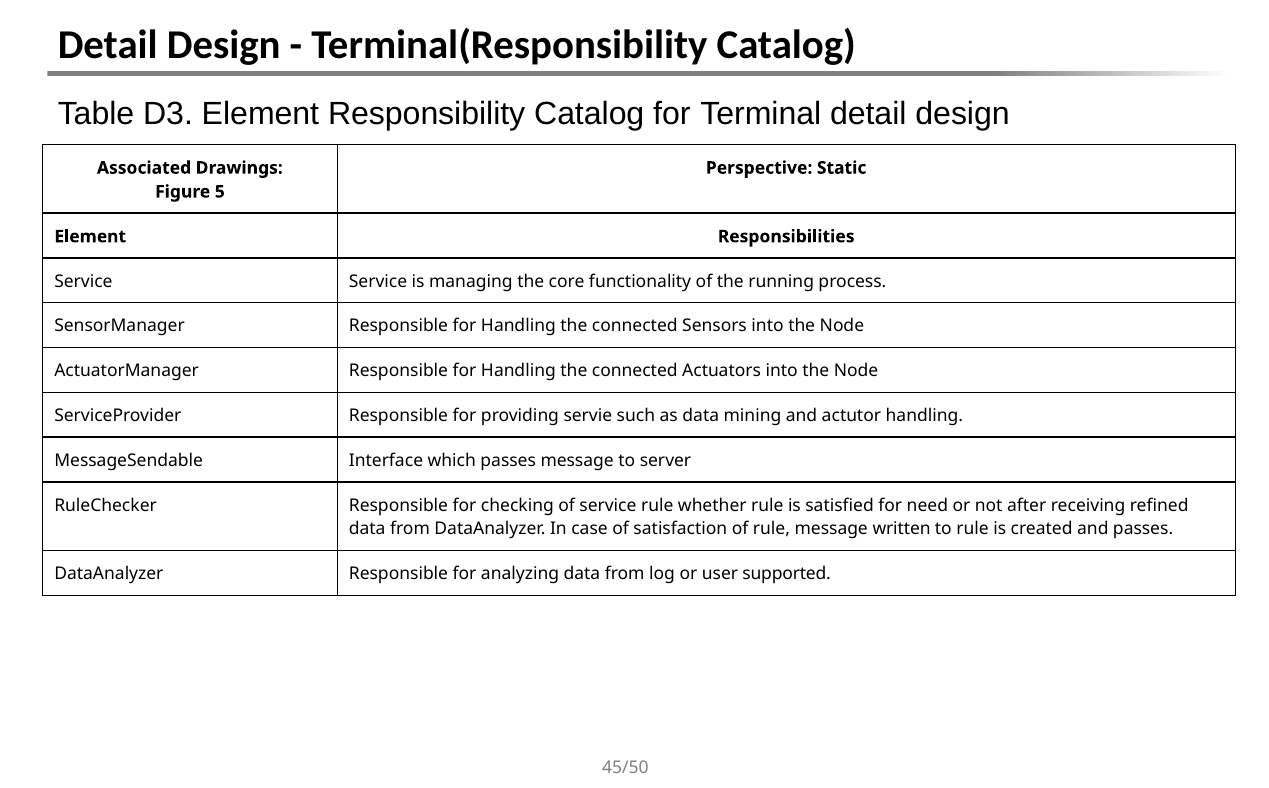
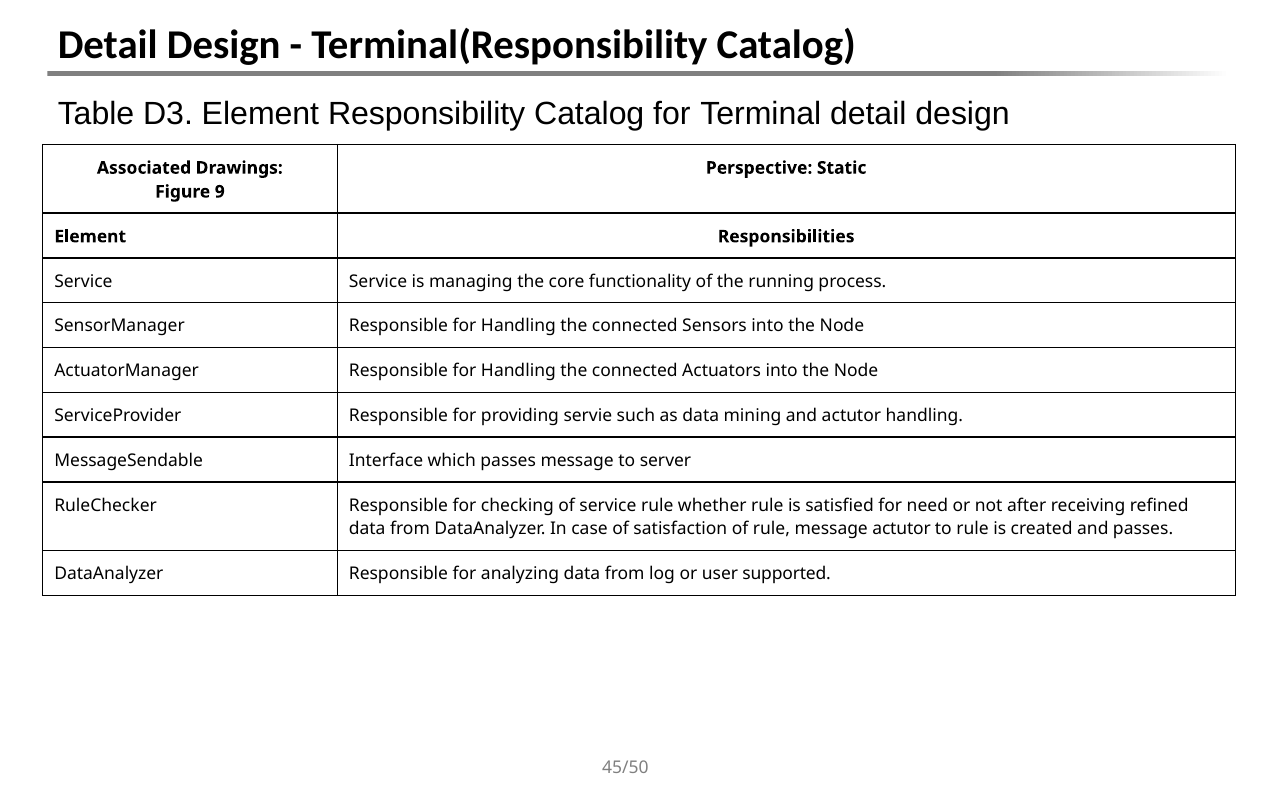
5: 5 -> 9 (220, 192)
message written: written -> actutor (902, 529)
